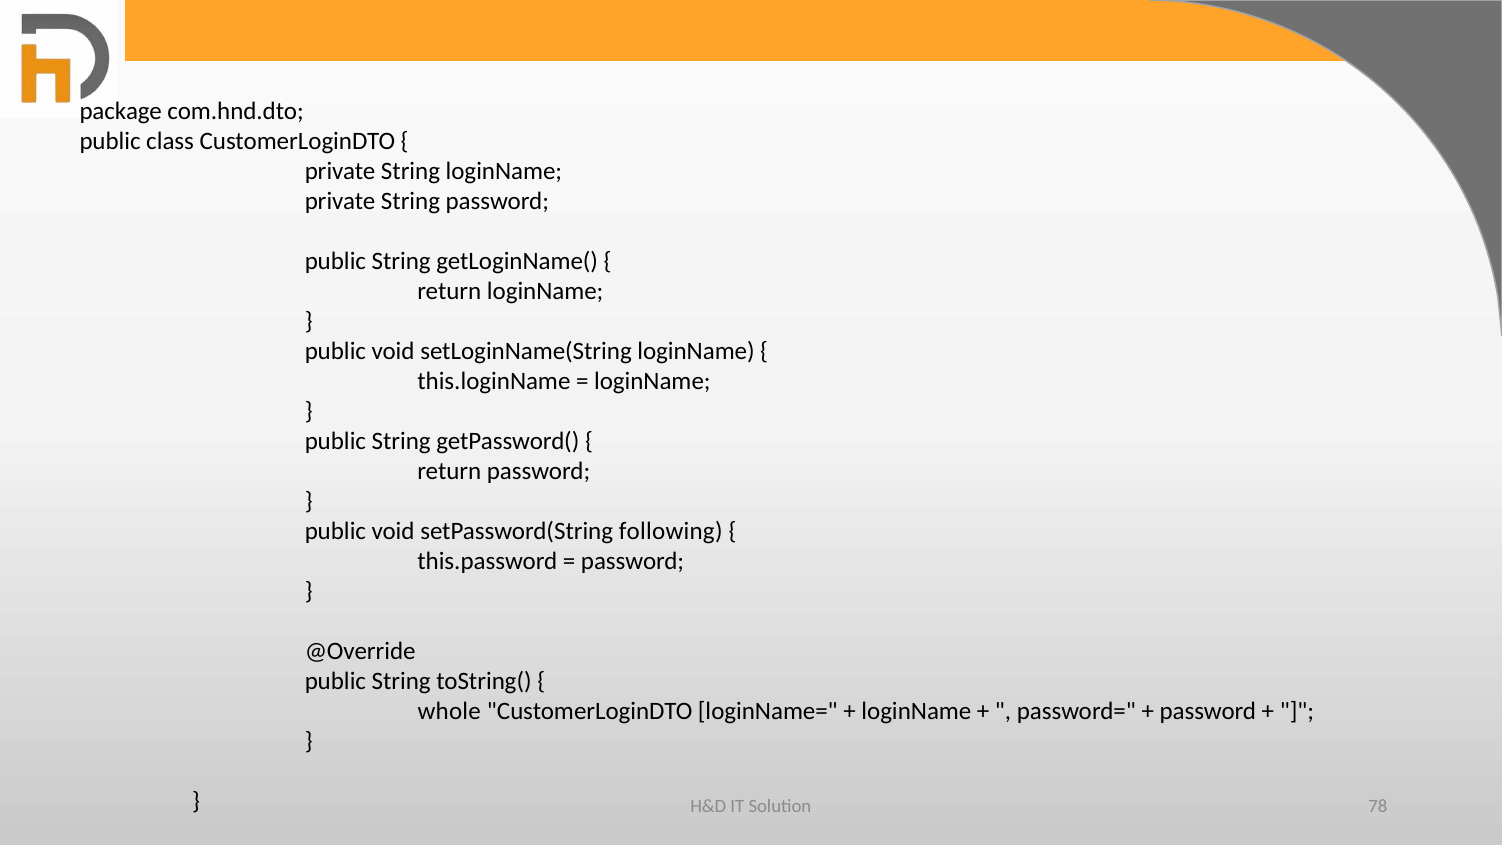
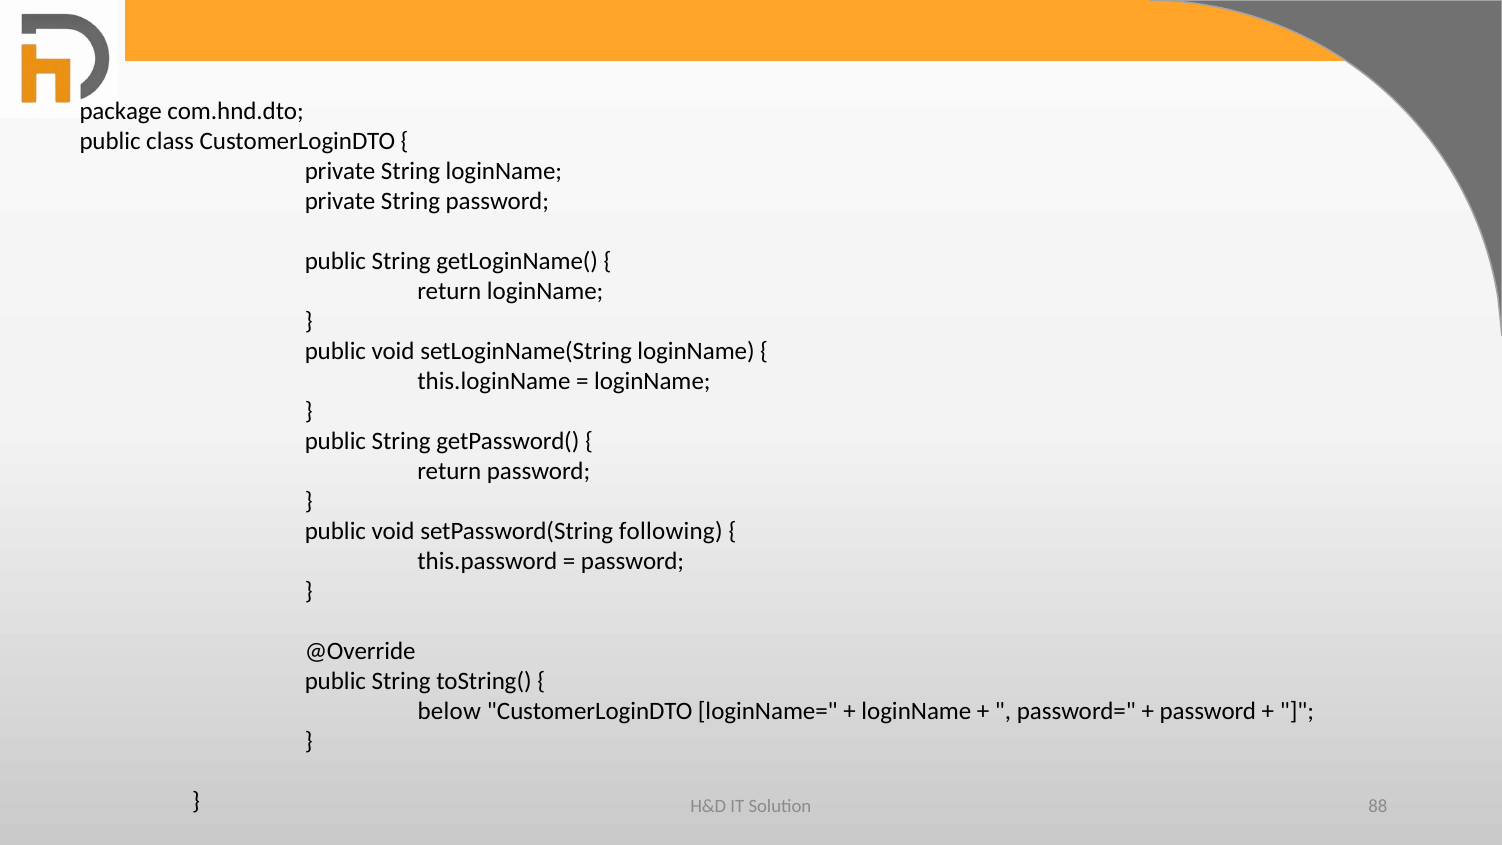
whole: whole -> below (449, 711)
78: 78 -> 88 (1378, 807)
